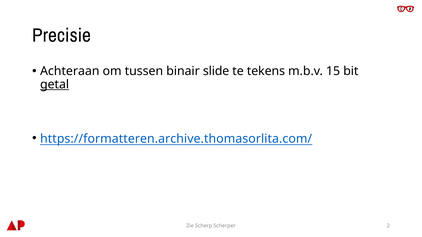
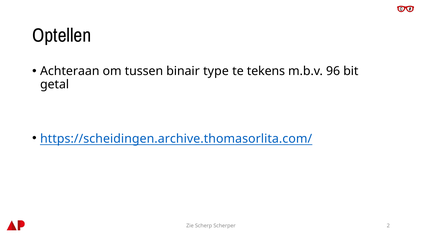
Precisie: Precisie -> Optellen (62, 35)
slide: slide -> type (216, 71)
15: 15 -> 96 (333, 71)
getal underline: present -> none (55, 85)
https://formatteren.archive.thomasorlita.com/: https://formatteren.archive.thomasorlita.com/ -> https://scheidingen.archive.thomasorlita.com/ (176, 139)
